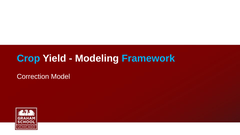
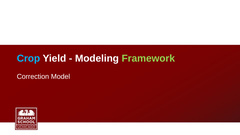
Framework colour: light blue -> light green (148, 58)
